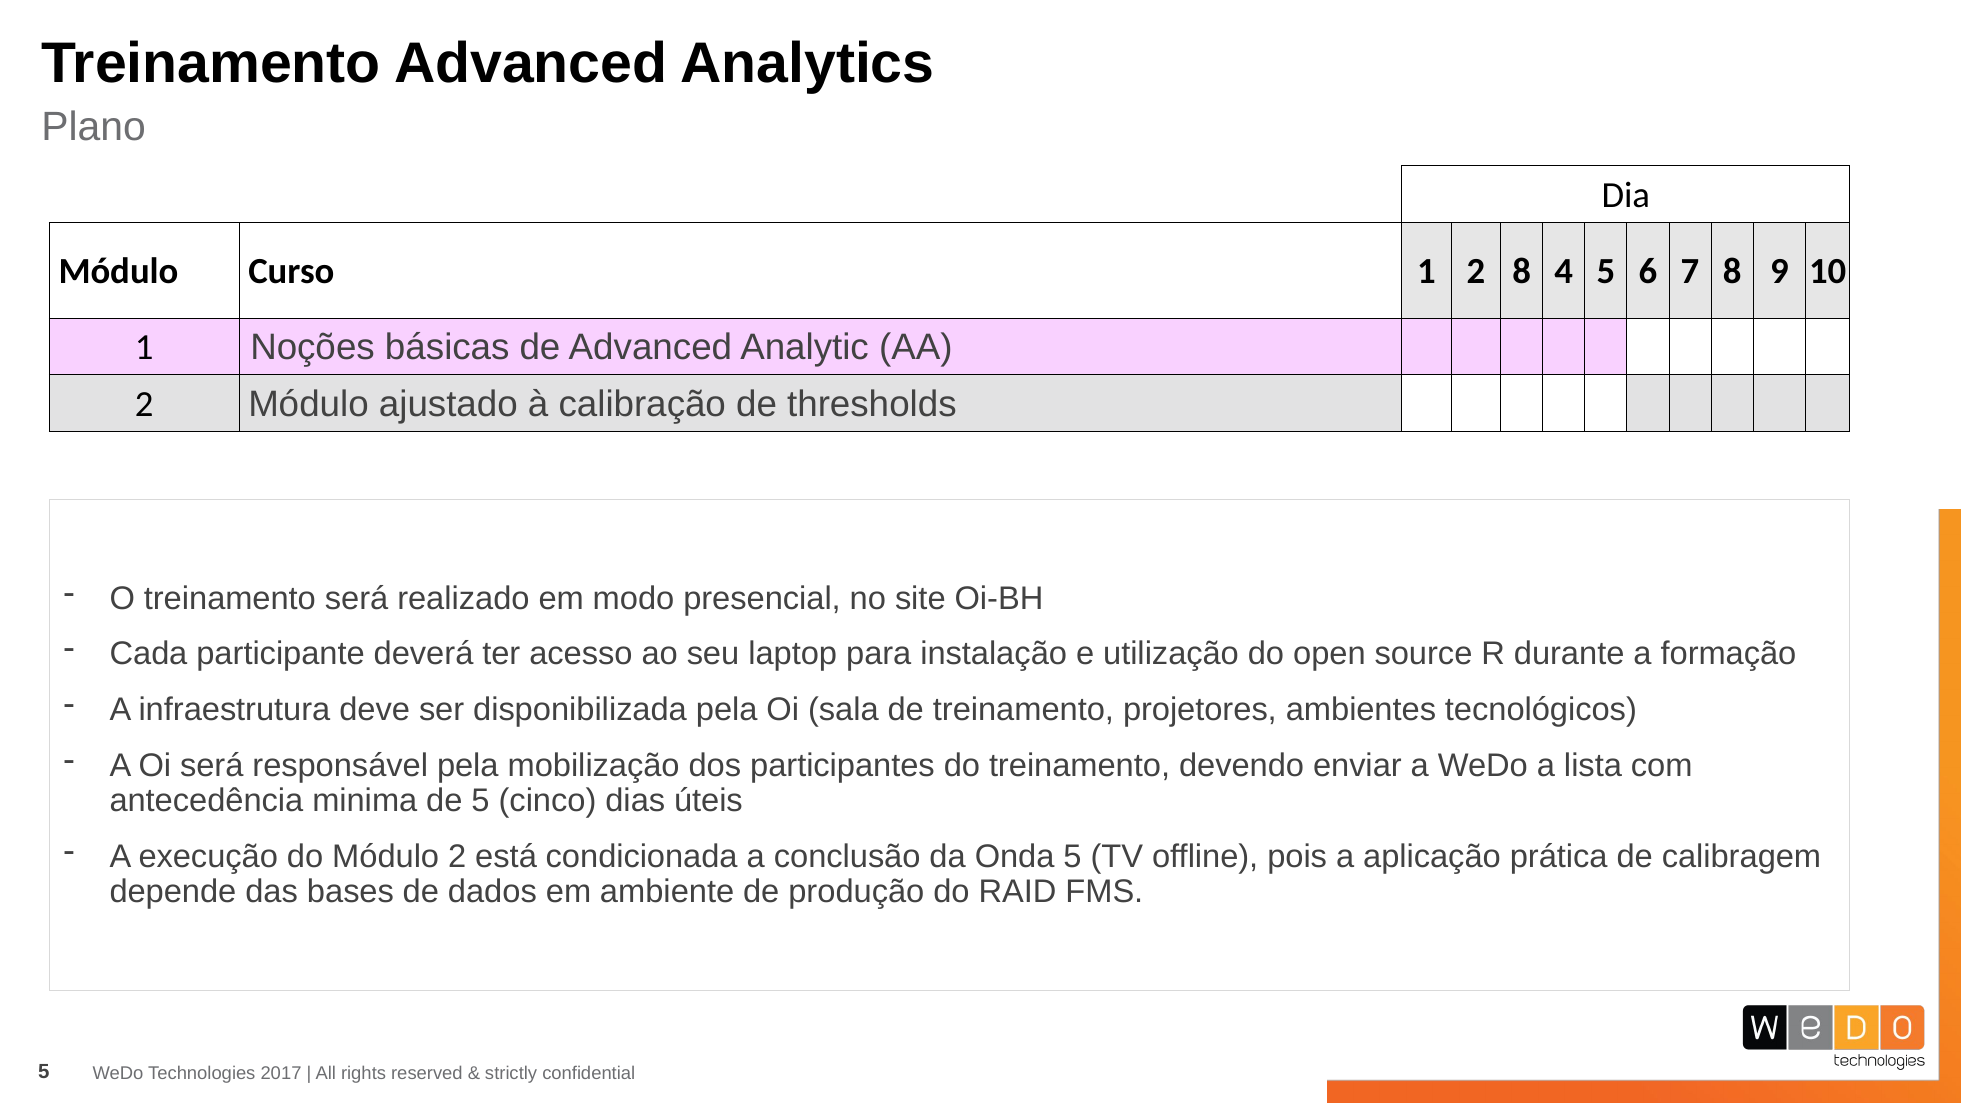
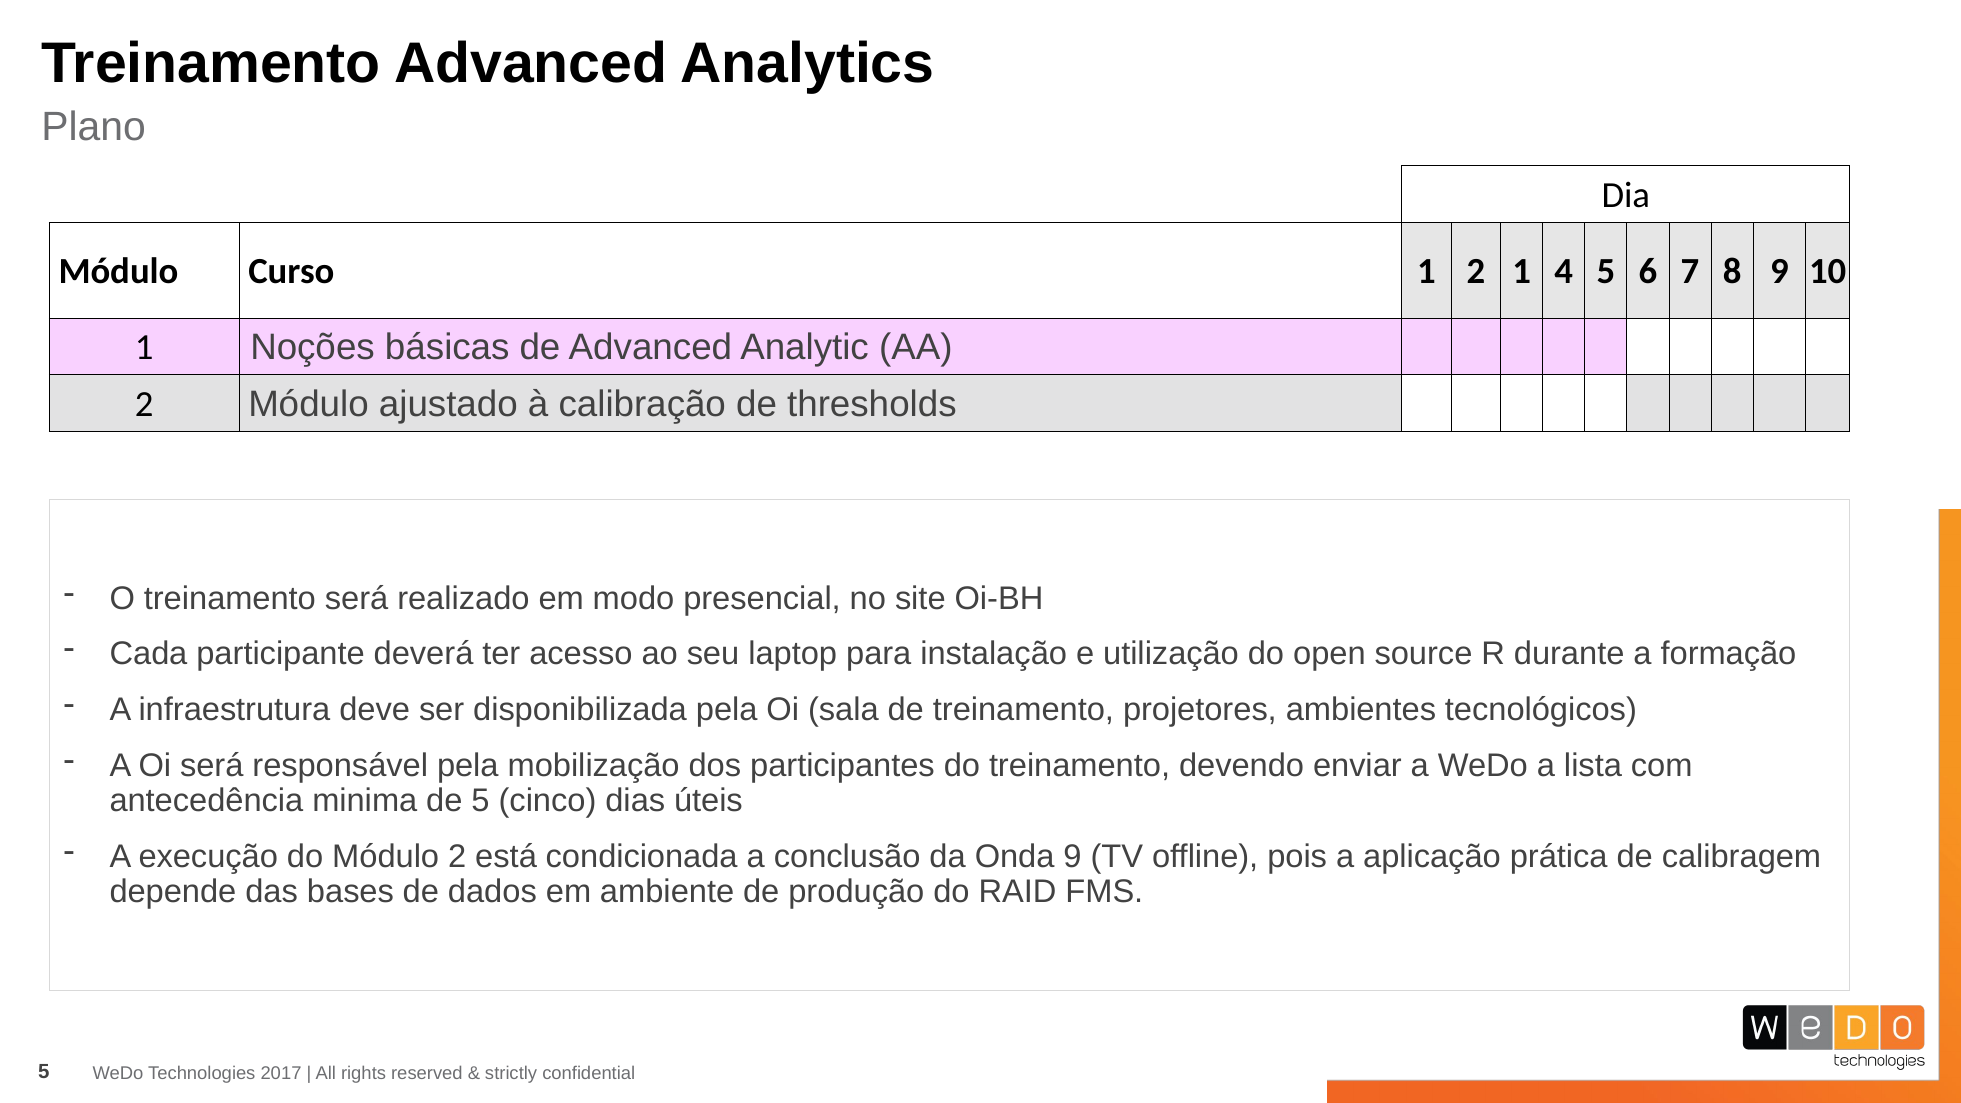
2 8: 8 -> 1 (1522, 271)
Onda 5: 5 -> 9 (1073, 856)
